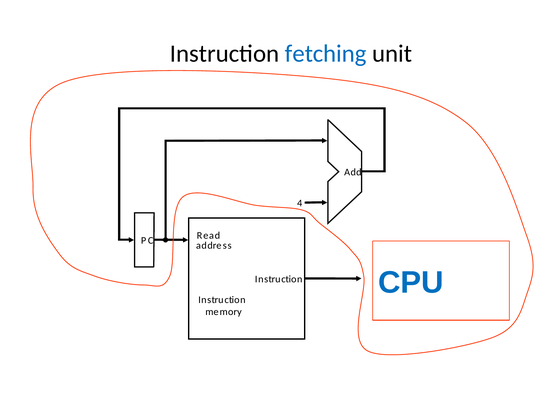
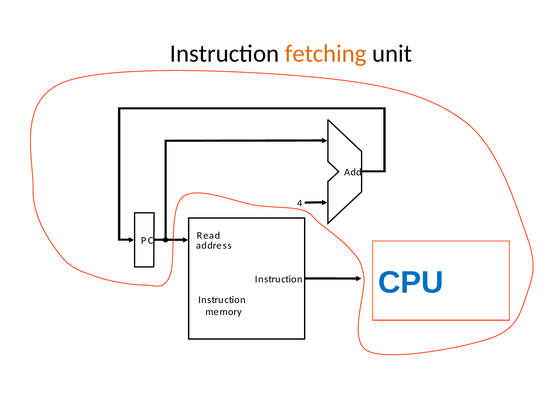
fetching colour: blue -> orange (326, 54)
